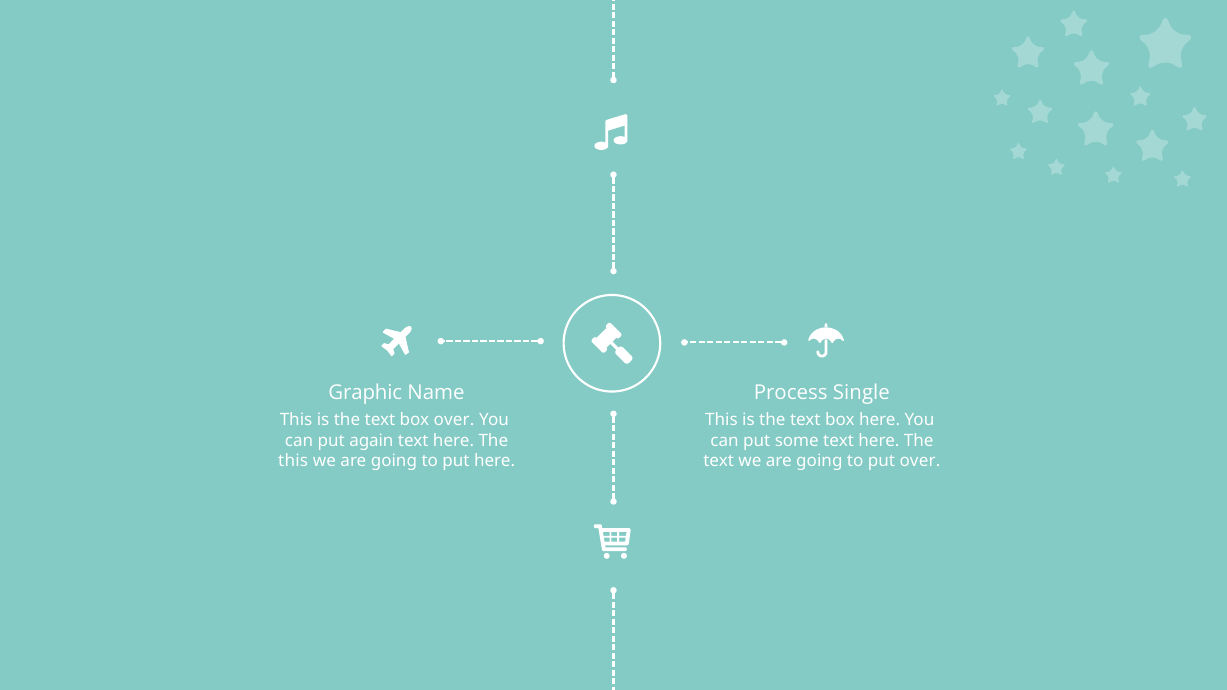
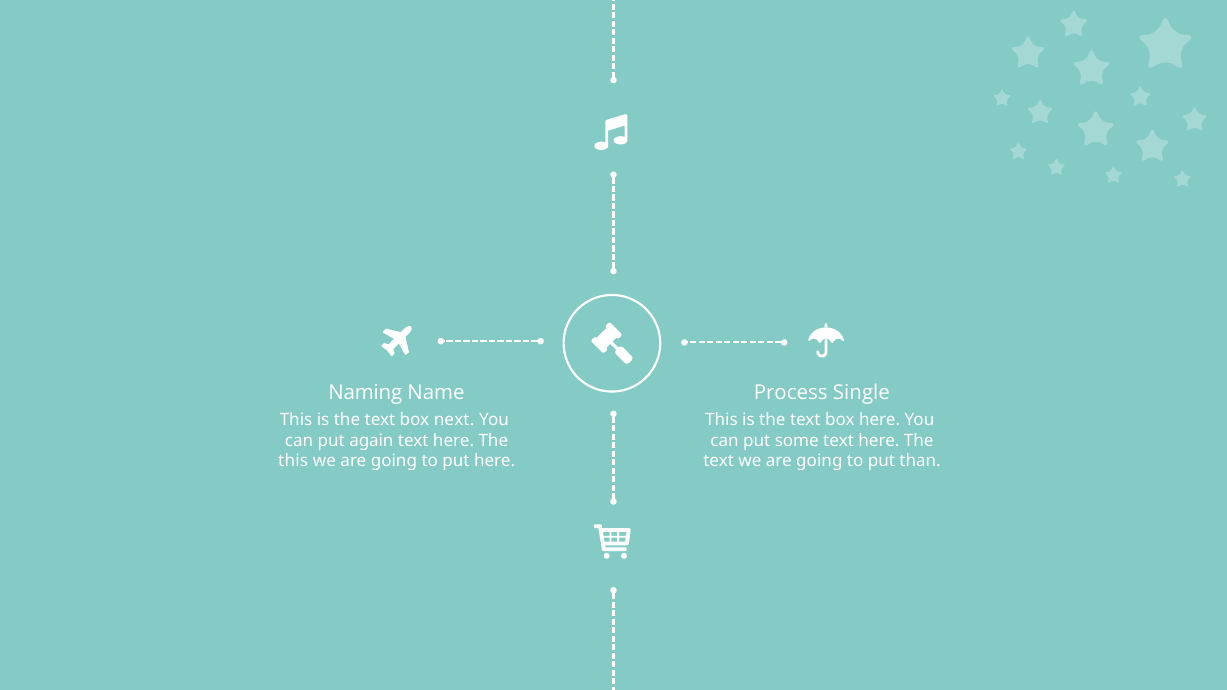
Graphic: Graphic -> Naming (365, 393)
box over: over -> next (454, 420)
put over: over -> than (920, 461)
